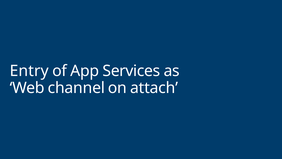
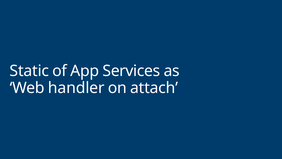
Entry: Entry -> Static (29, 71)
channel: channel -> handler (76, 88)
